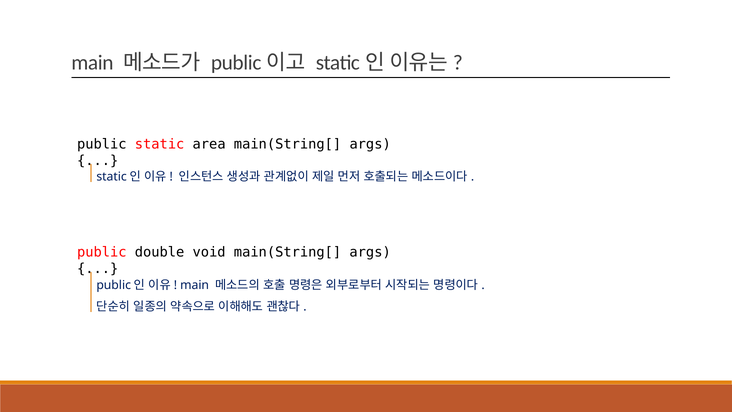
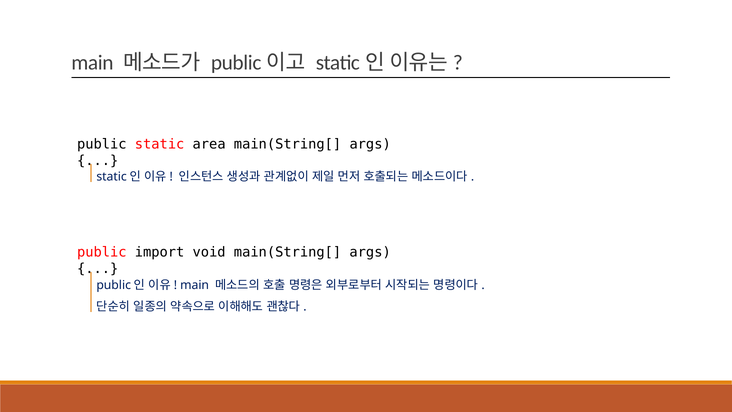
double: double -> import (160, 252)
